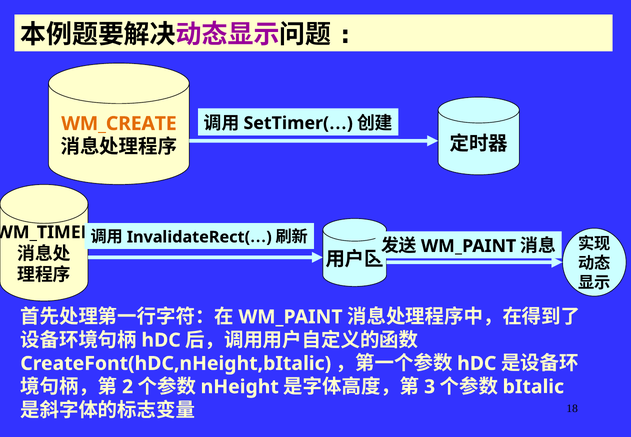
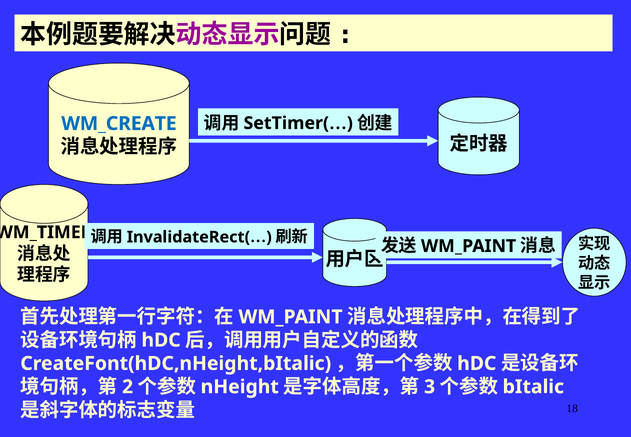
WM_CREATE colour: orange -> blue (119, 124)
